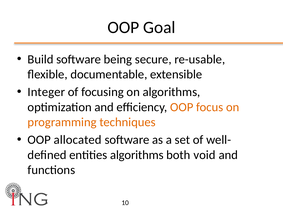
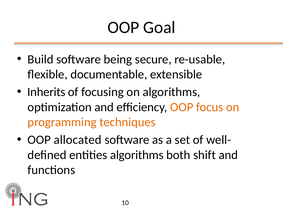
Integer: Integer -> Inherits (46, 92)
void: void -> shift (205, 155)
